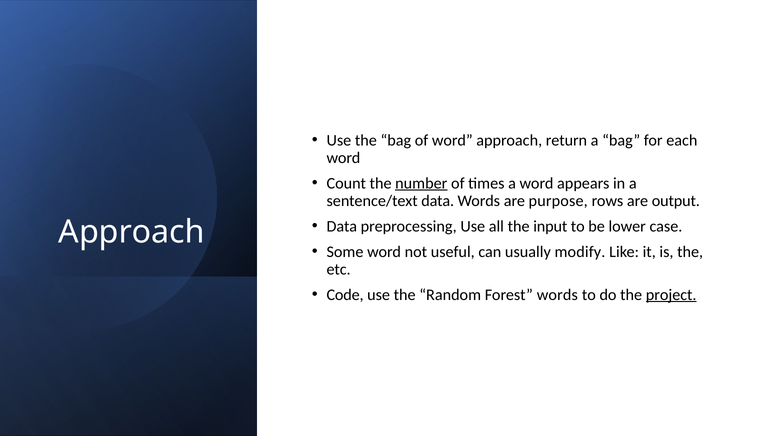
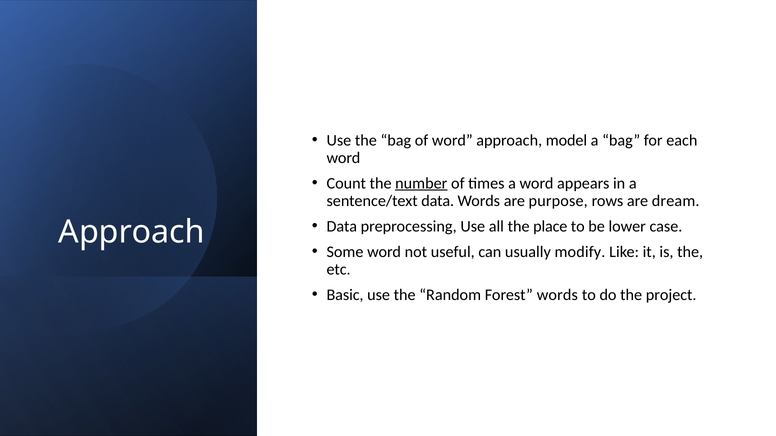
return: return -> model (566, 140)
output: output -> dream (676, 201)
input: input -> place (550, 226)
Code: Code -> Basic (345, 295)
project underline: present -> none (671, 295)
